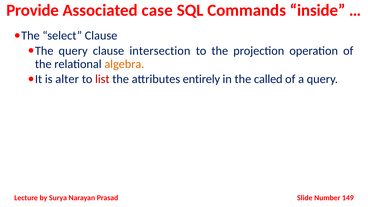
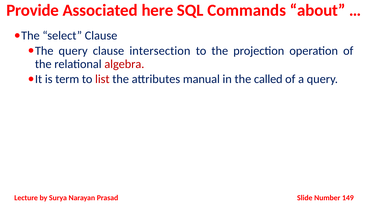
case: case -> here (157, 10)
inside: inside -> about (318, 10)
algebra colour: orange -> red (124, 64)
alter: alter -> term (67, 79)
entirely: entirely -> manual (201, 79)
